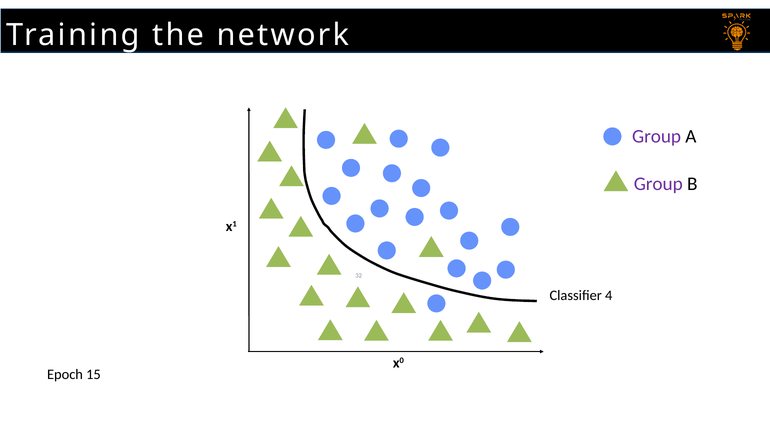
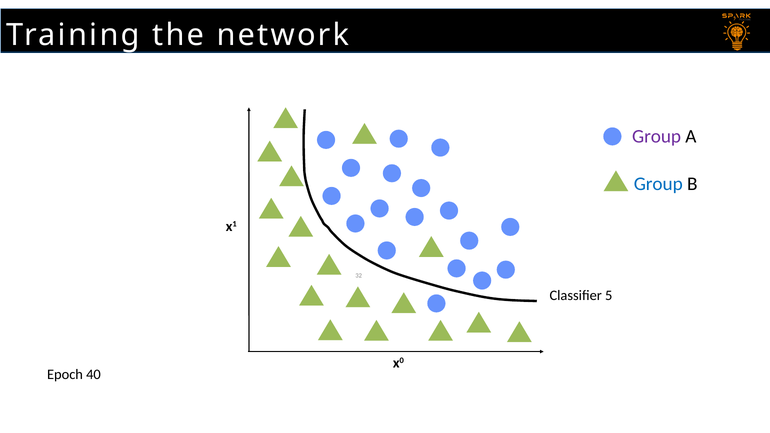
Group colour: purple -> blue (658, 184)
4: 4 -> 5 (609, 296)
15: 15 -> 40 (93, 375)
